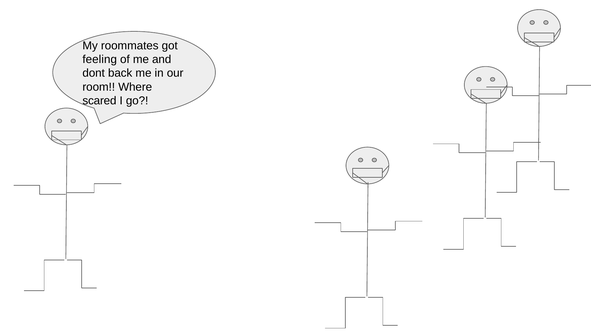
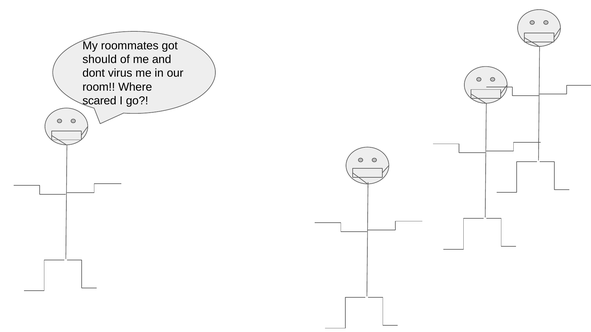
feeling: feeling -> should (100, 59)
back: back -> virus (120, 73)
